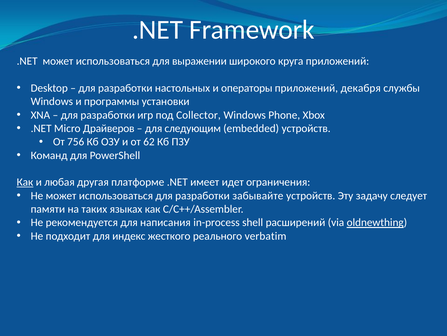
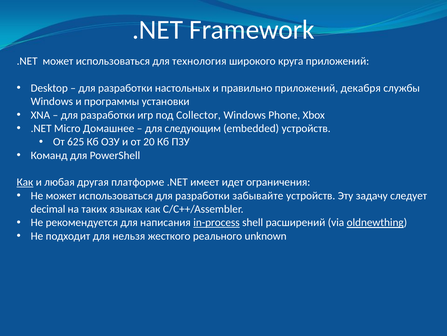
выражении: выражении -> технология (199, 61)
операторы: операторы -> правильно (247, 88)
Драйверов: Драйверов -> Домашнее (109, 128)
756: 756 -> 625 (76, 142)
62: 62 -> 20 (149, 142)
памяти: памяти -> decimal (48, 209)
in-process underline: none -> present (217, 222)
индекс: индекс -> нельзя (129, 236)
verbatim: verbatim -> unknown (266, 236)
